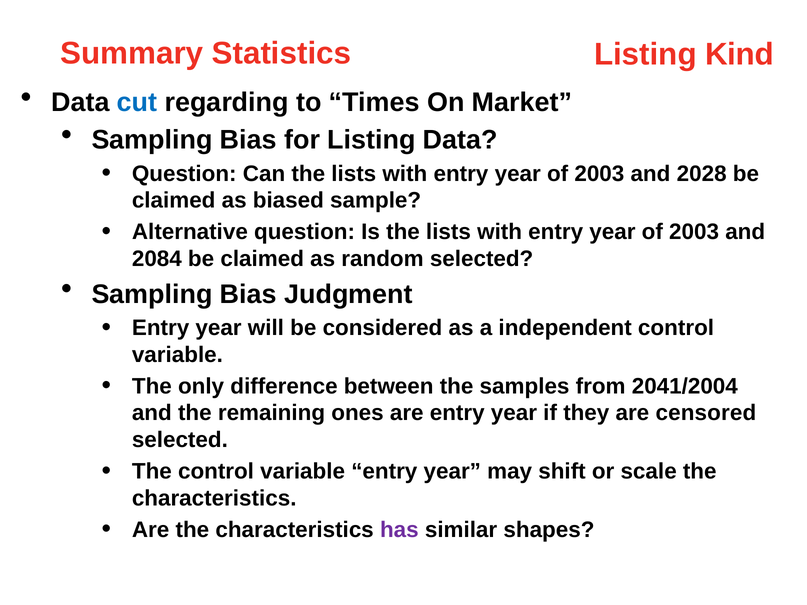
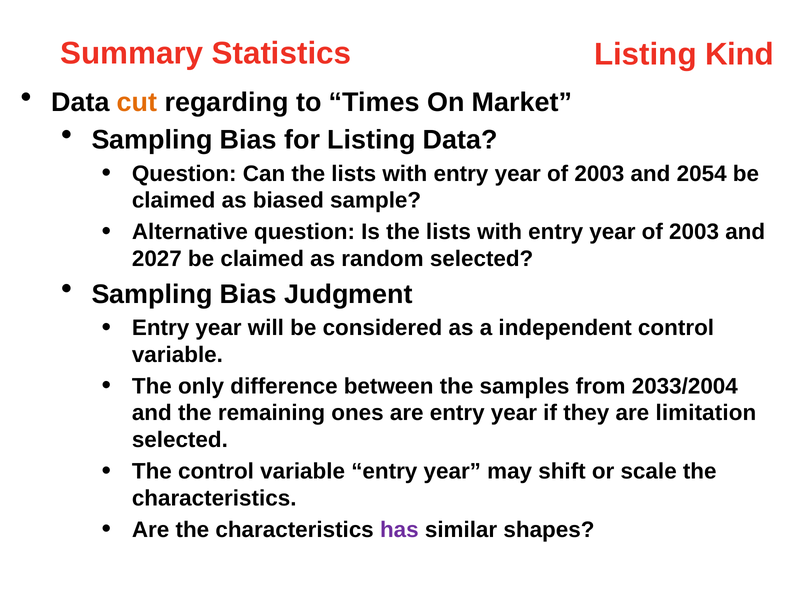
cut colour: blue -> orange (137, 102)
2028: 2028 -> 2054 (702, 174)
2084: 2084 -> 2027 (157, 259)
2041/2004: 2041/2004 -> 2033/2004 (685, 386)
censored: censored -> limitation (706, 413)
